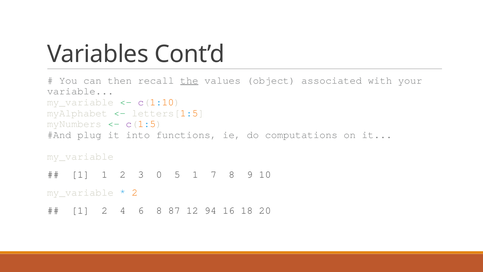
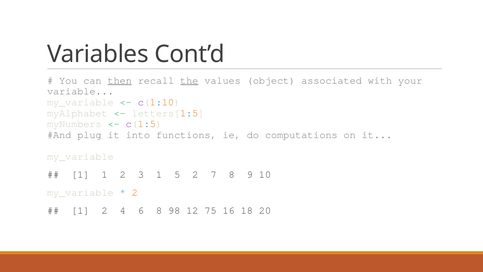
then underline: none -> present (120, 80)
3 0: 0 -> 1 (159, 174)
5 1: 1 -> 2 (195, 174)
87: 87 -> 98 (174, 210)
94: 94 -> 75 (211, 210)
